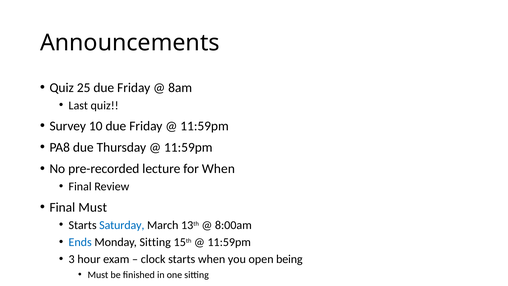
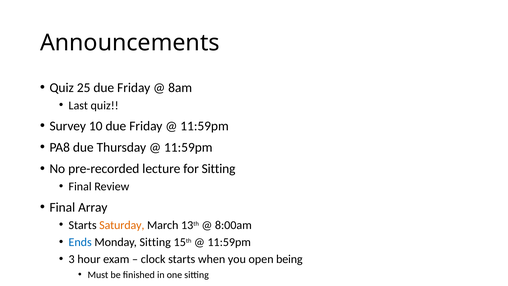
for When: When -> Sitting (218, 169)
Final Must: Must -> Array (93, 207)
Saturday colour: blue -> orange (122, 225)
